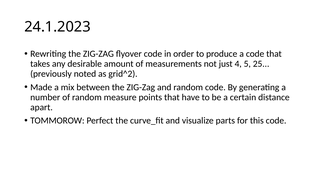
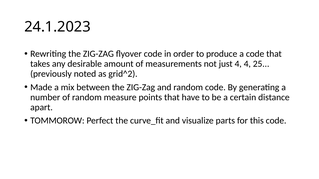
4 5: 5 -> 4 (247, 64)
